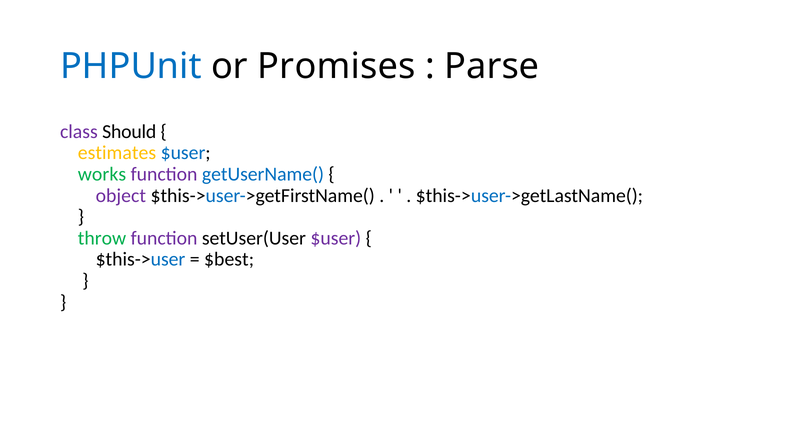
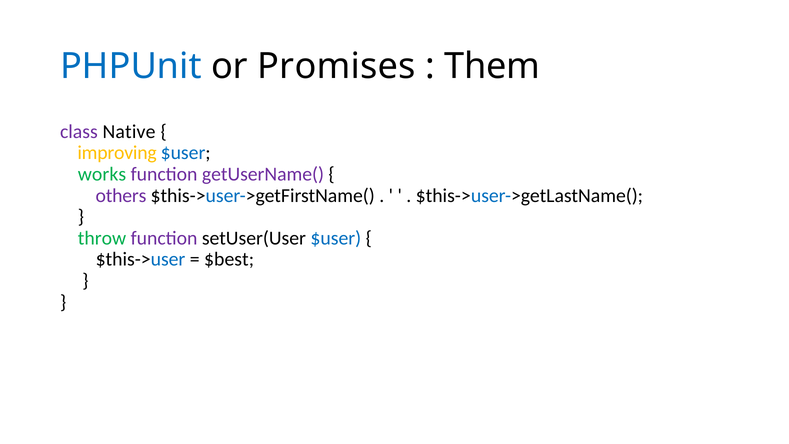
Parse: Parse -> Them (492, 66)
Should: Should -> Native (129, 132)
estimates: estimates -> improving (117, 153)
getUserName( colour: blue -> purple (263, 174)
object: object -> others (121, 195)
$user colour: purple -> blue (336, 238)
